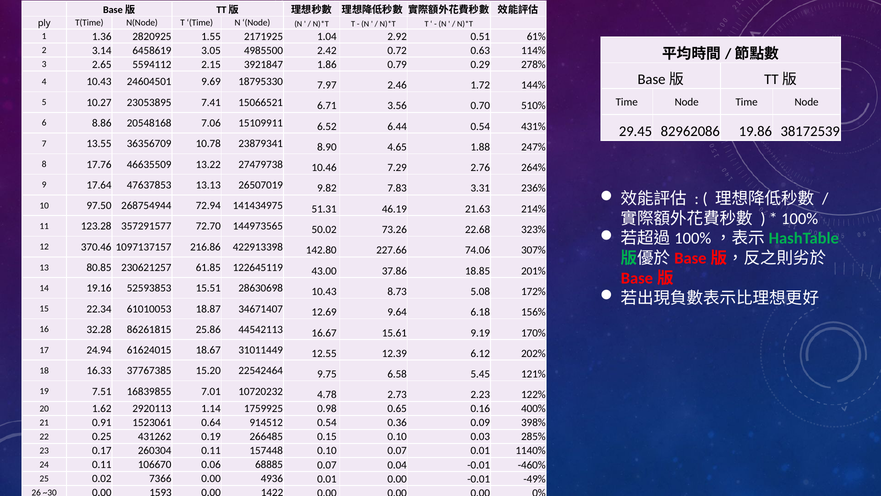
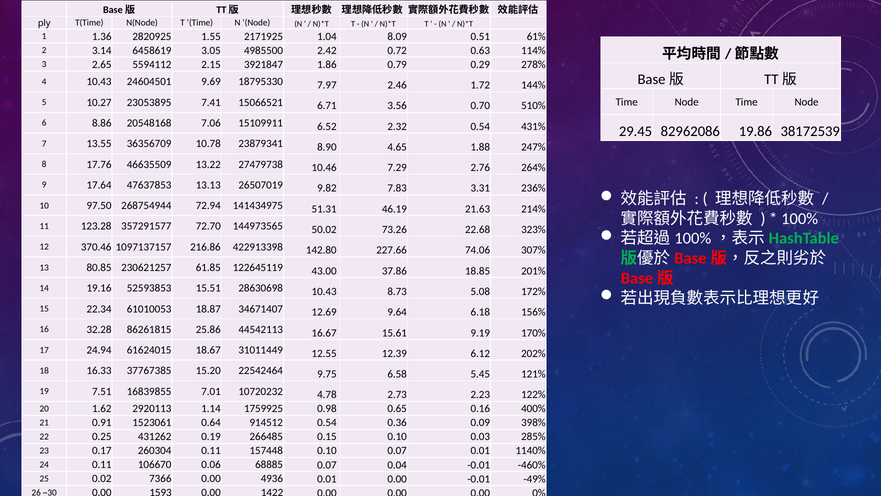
2.92: 2.92 -> 8.09 (397, 36)
6.44: 6.44 -> 2.32 (397, 126)
